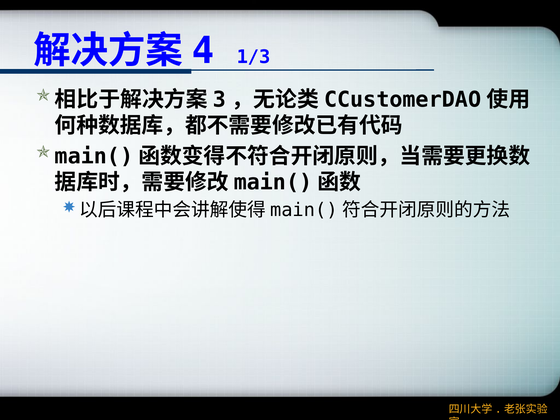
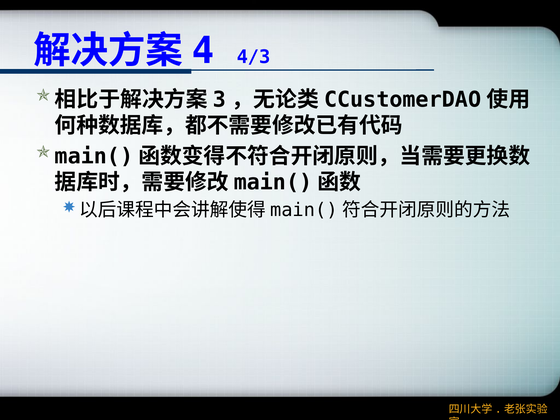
1/3: 1/3 -> 4/3 (254, 57)
